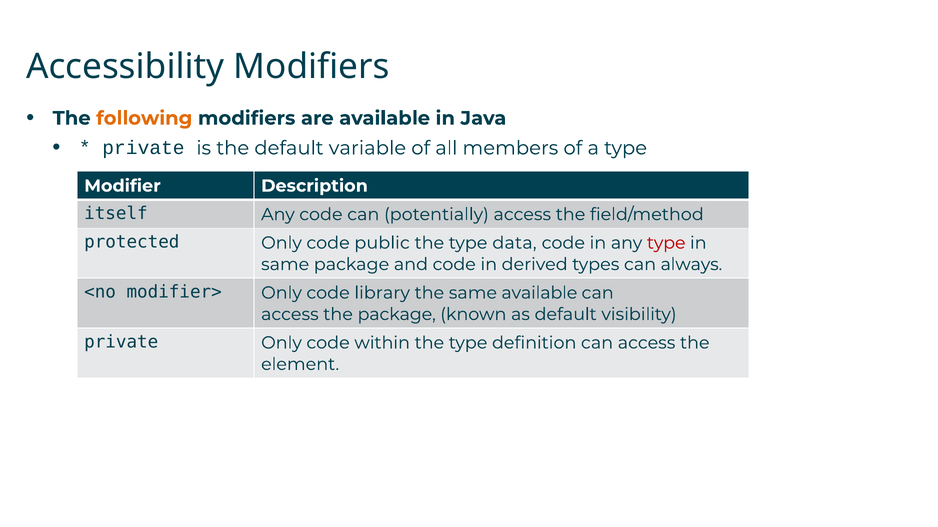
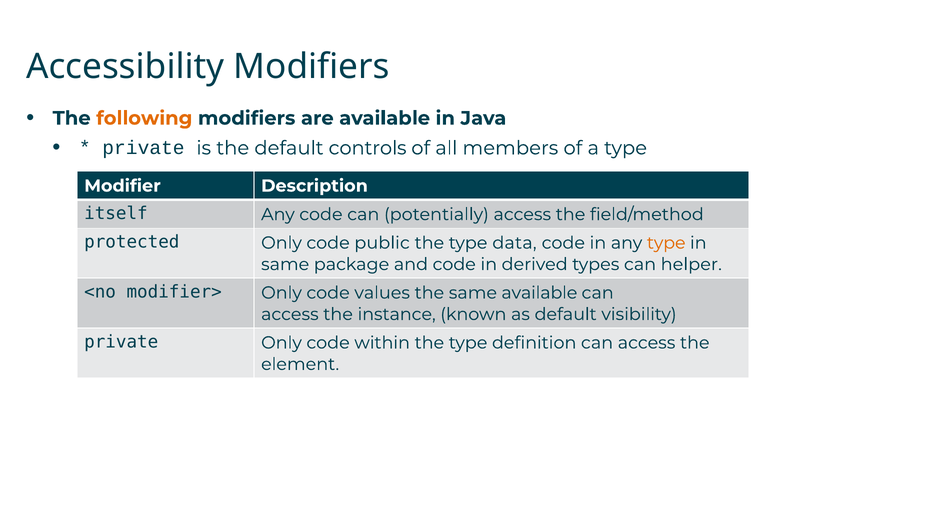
variable: variable -> controls (368, 148)
type colour: red -> orange (666, 243)
always: always -> helper (691, 265)
library: library -> values (382, 293)
the package: package -> instance (397, 315)
